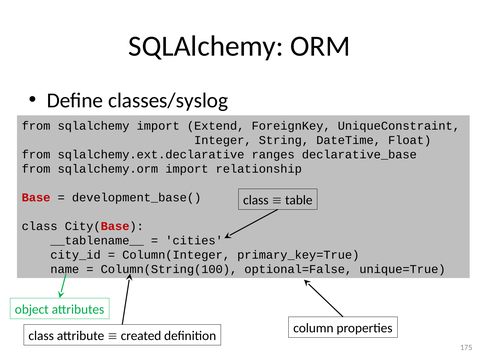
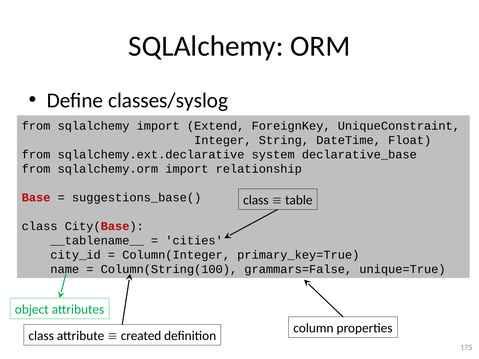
ranges: ranges -> system (273, 155)
development_base(: development_base( -> suggestions_base( (137, 198)
optional=False: optional=False -> grammars=False (298, 270)
